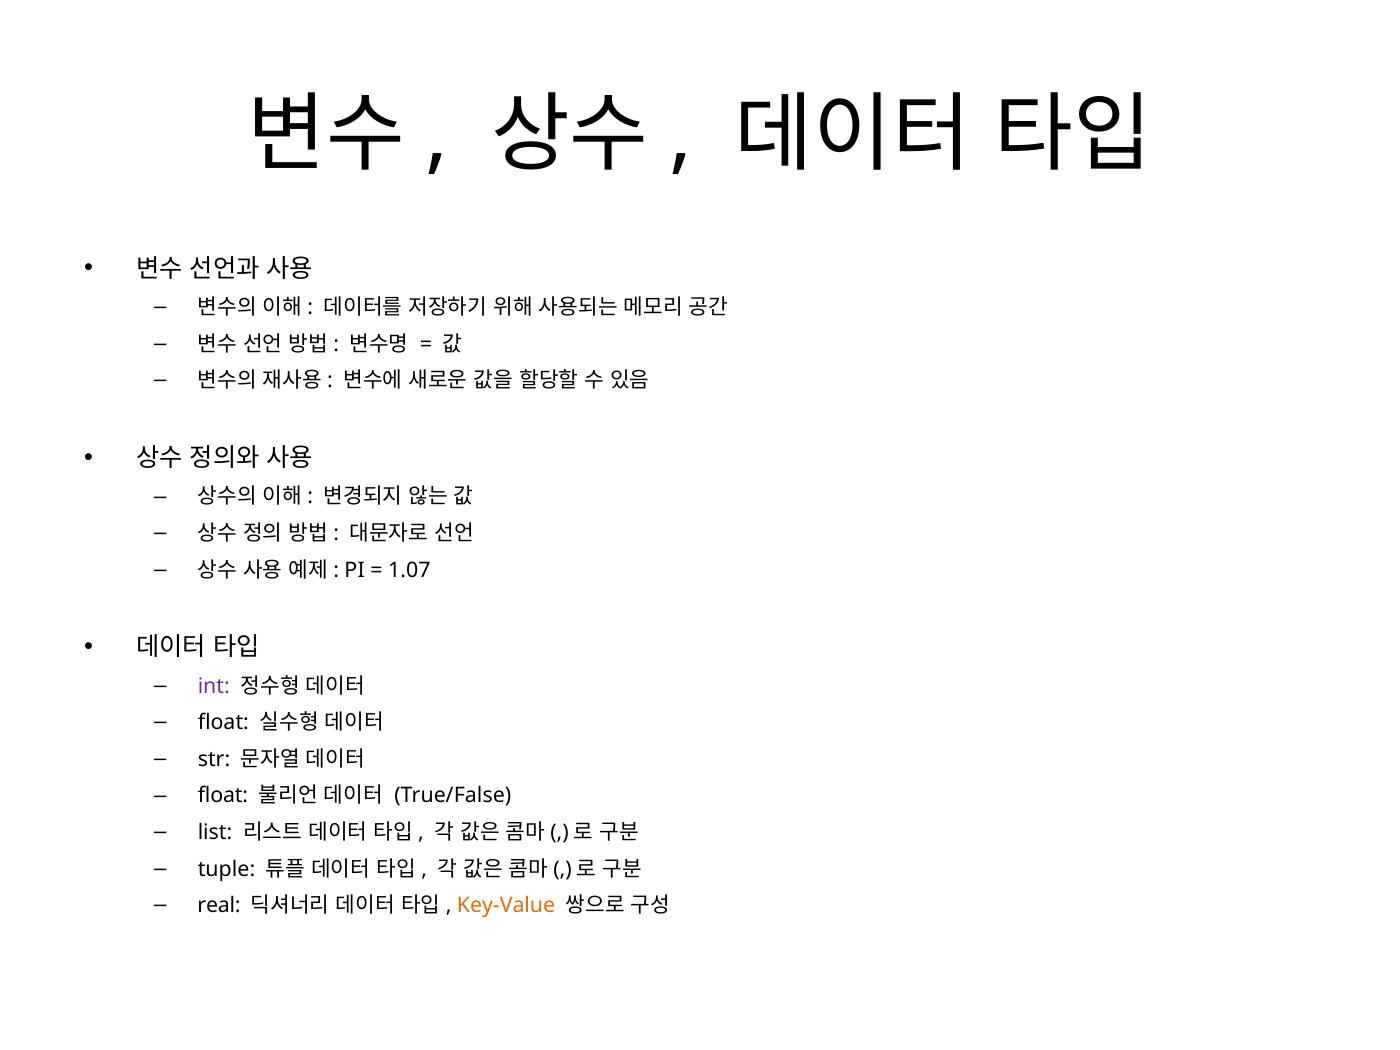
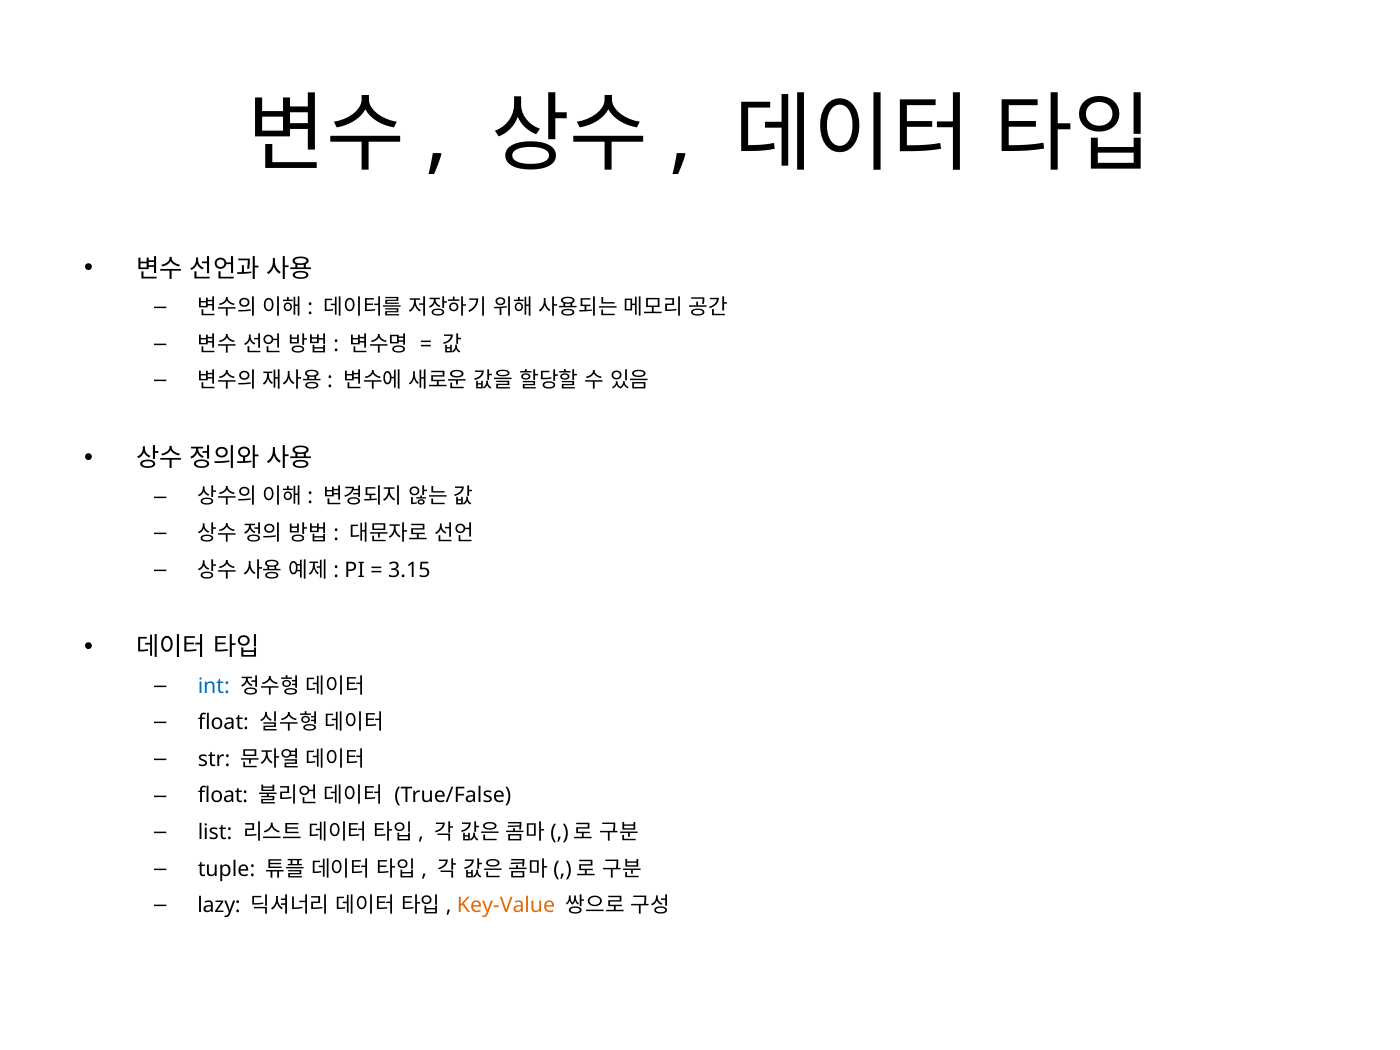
1.07: 1.07 -> 3.15 (409, 570)
int colour: purple -> blue (214, 686)
real: real -> lazy (219, 906)
